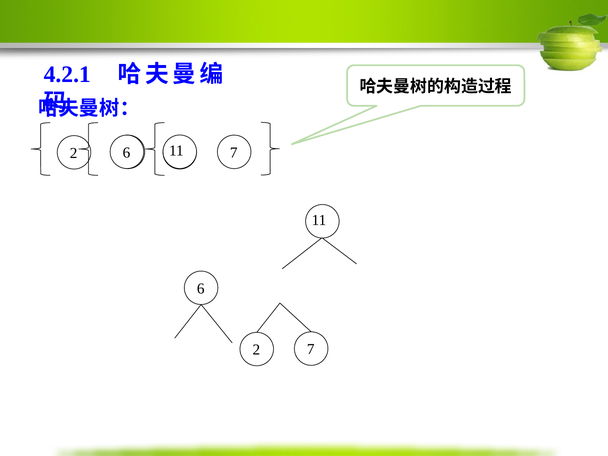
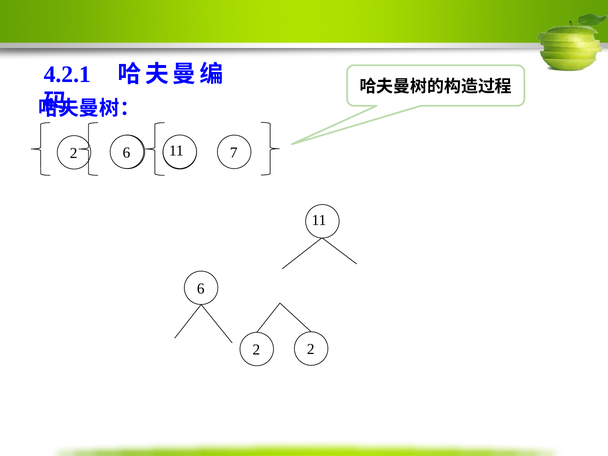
2 7: 7 -> 2 (311, 349)
